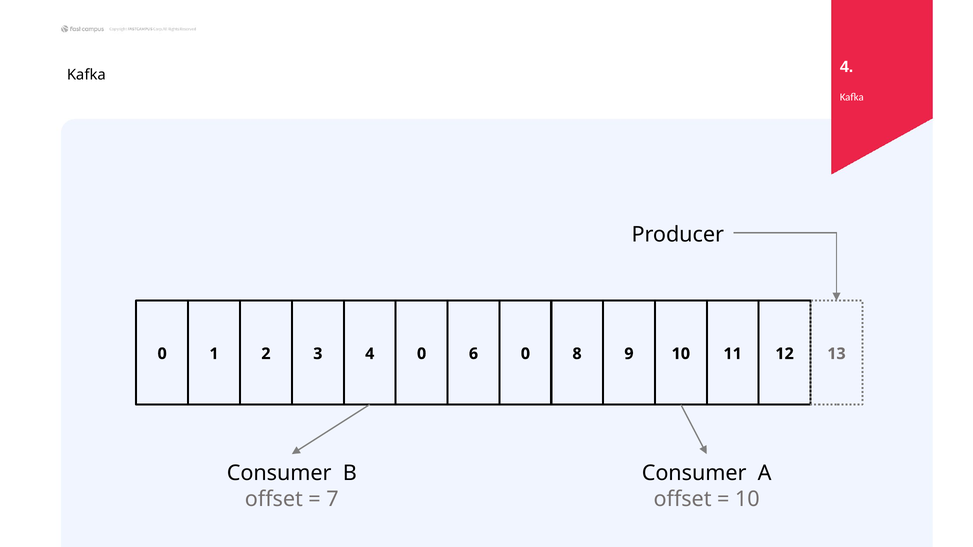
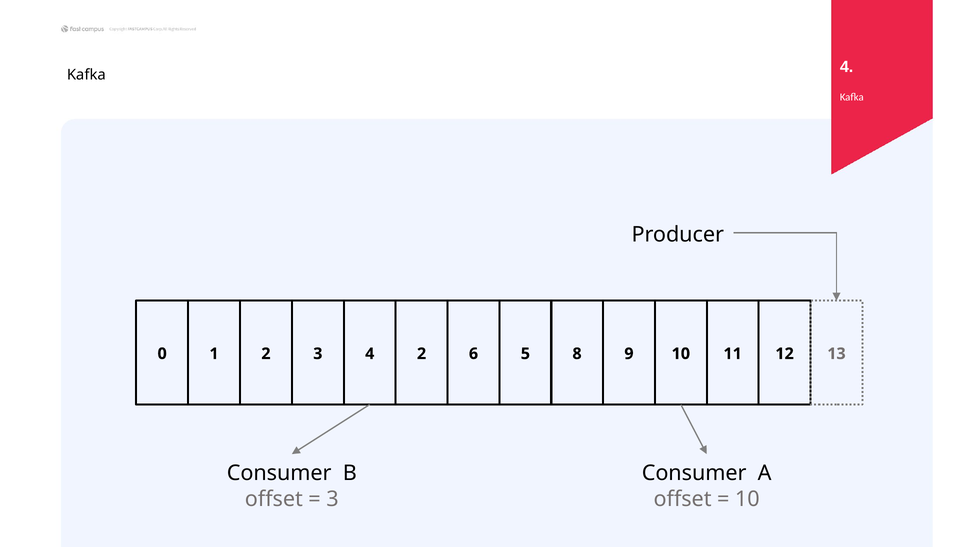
4 0: 0 -> 2 (422, 354)
6 0: 0 -> 5 (525, 354)
7: 7 -> 3 (332, 500)
